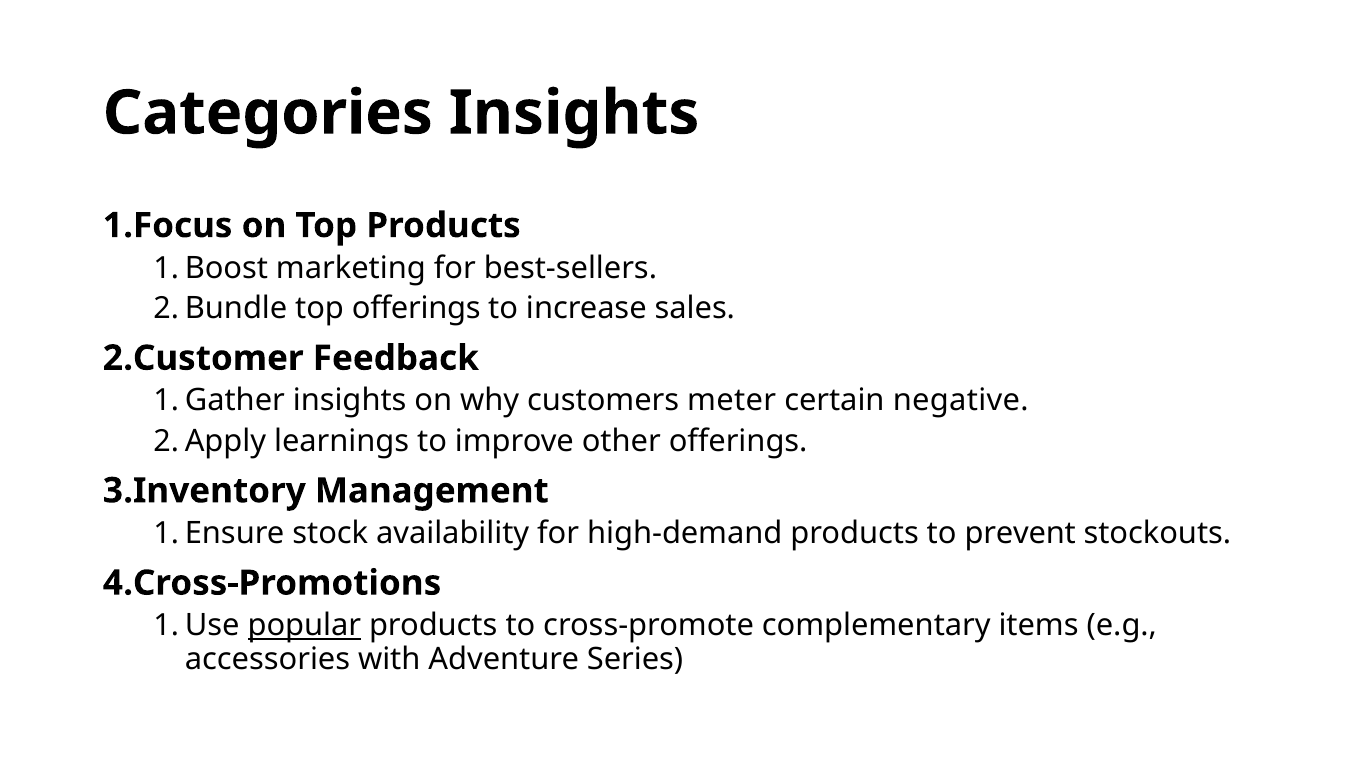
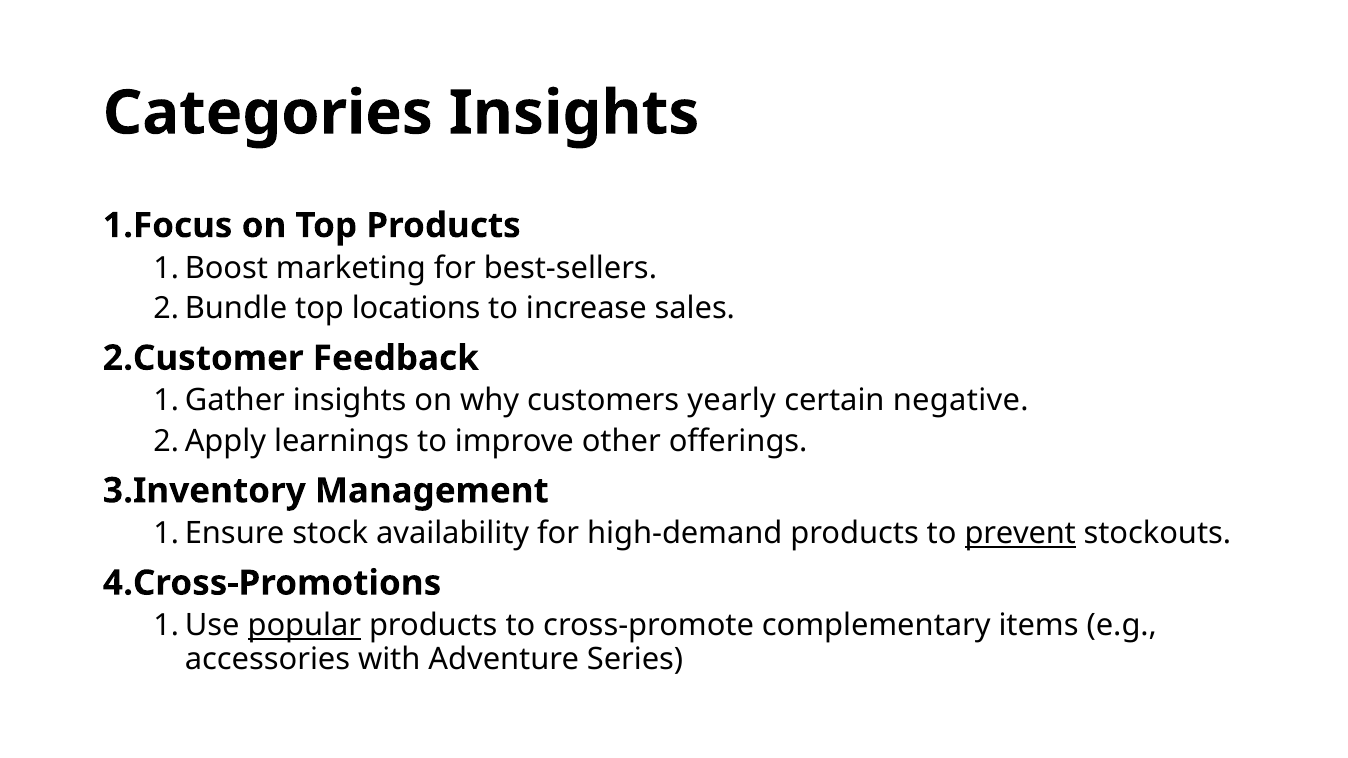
top offerings: offerings -> locations (416, 309)
meter: meter -> yearly (732, 401)
prevent underline: none -> present (1020, 534)
